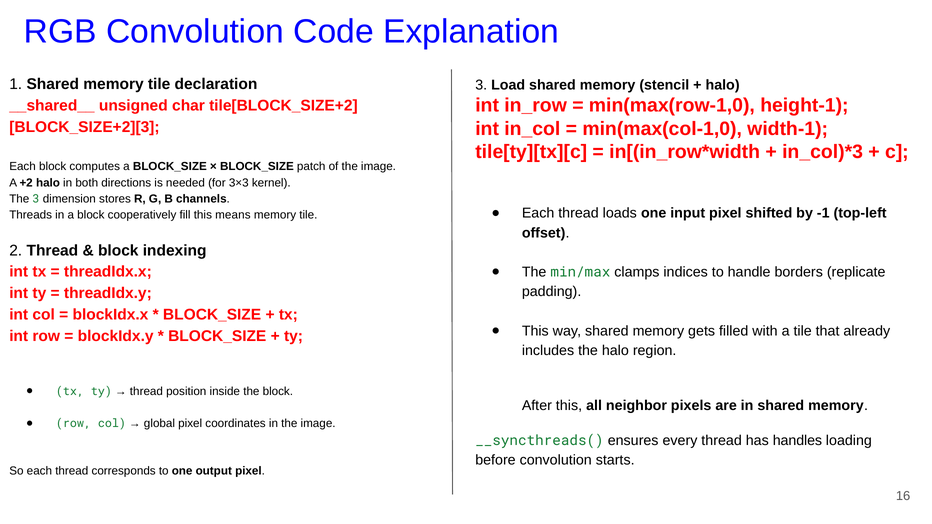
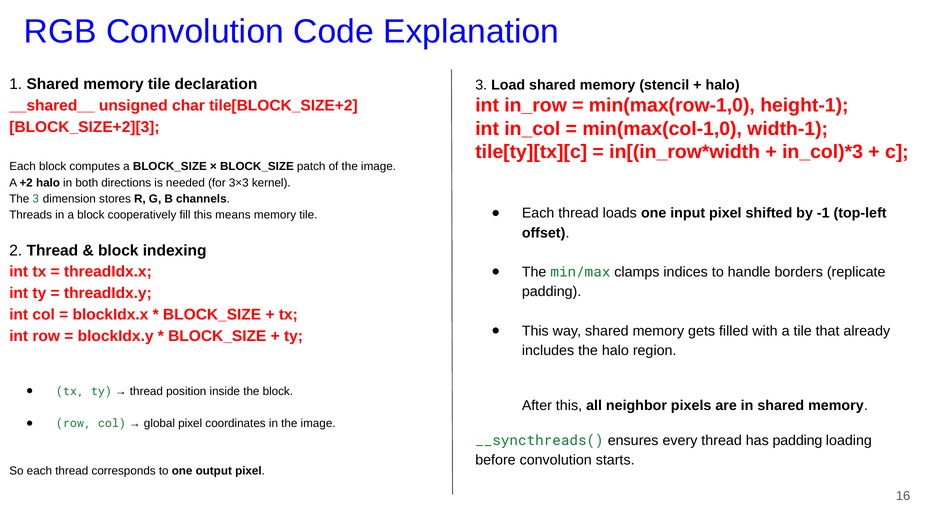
has handles: handles -> padding (797, 441)
